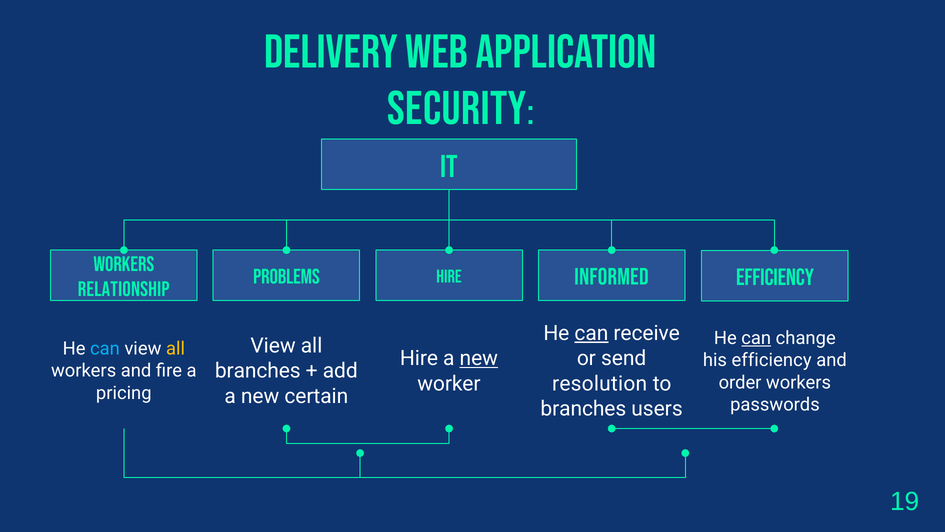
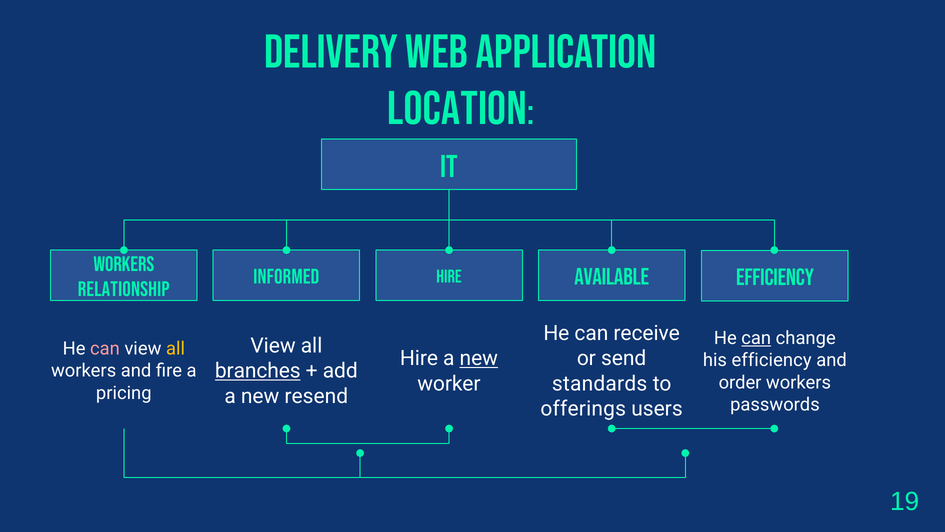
SECURITY: SECURITY -> LOCATION (457, 109)
Informed: Informed -> Available (612, 277)
Problems: Problems -> Informed (286, 277)
can underline: present -> none (591, 333)
can colour: light blue -> pink (105, 349)
branches underline: none -> present (258, 371)
resolution: resolution -> standards (600, 383)
certain: certain -> resend (316, 396)
branches: branches -> offerings (583, 409)
